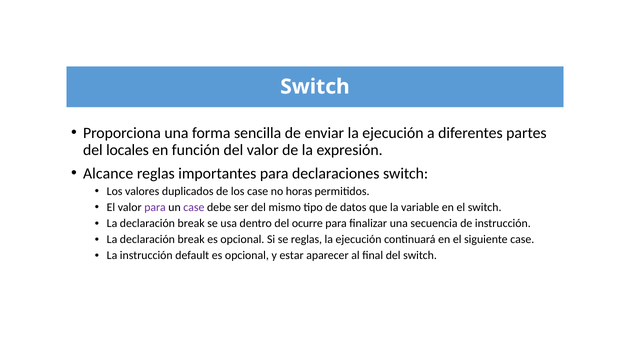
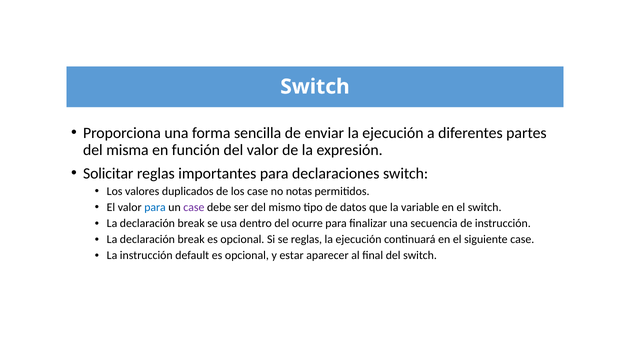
locales: locales -> misma (127, 150)
Alcance: Alcance -> Solicitar (108, 174)
horas: horas -> notas (299, 192)
para colour: purple -> blue (155, 208)
